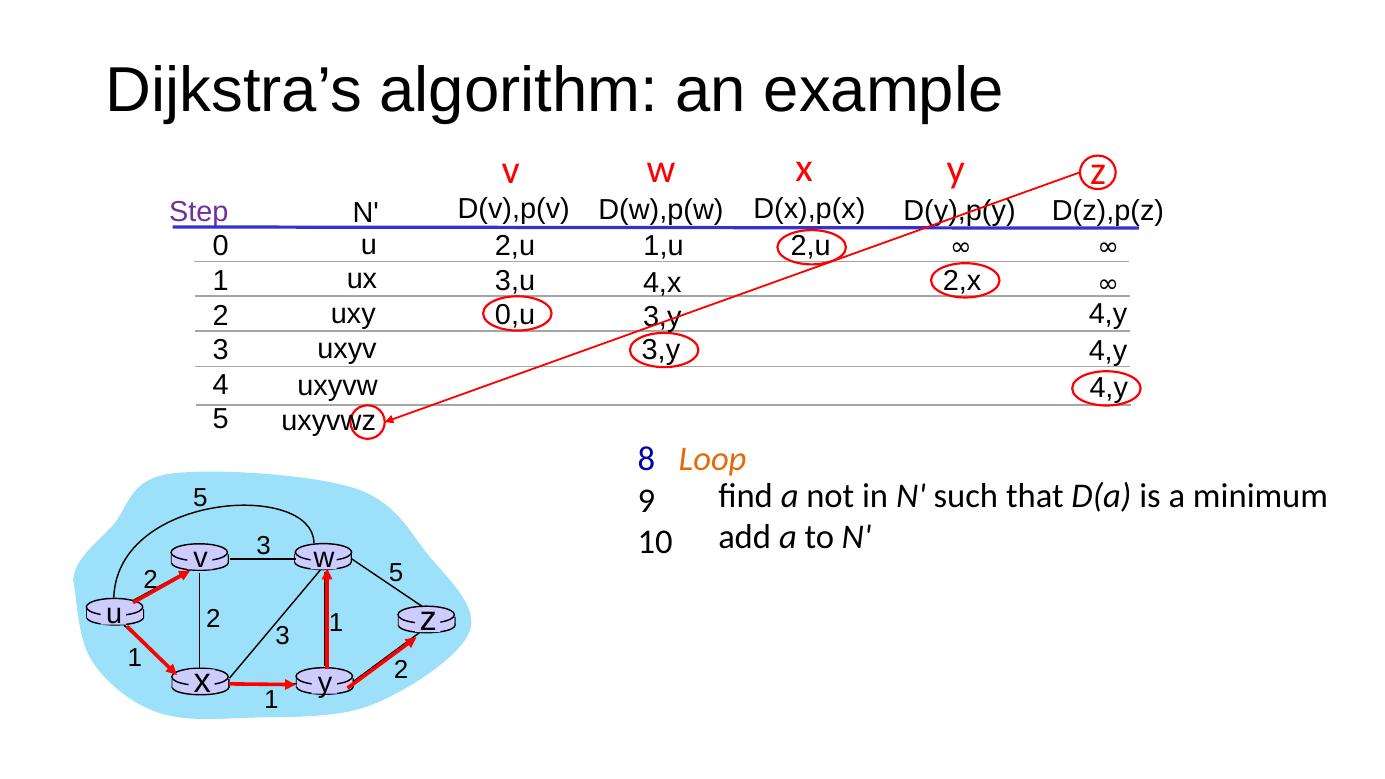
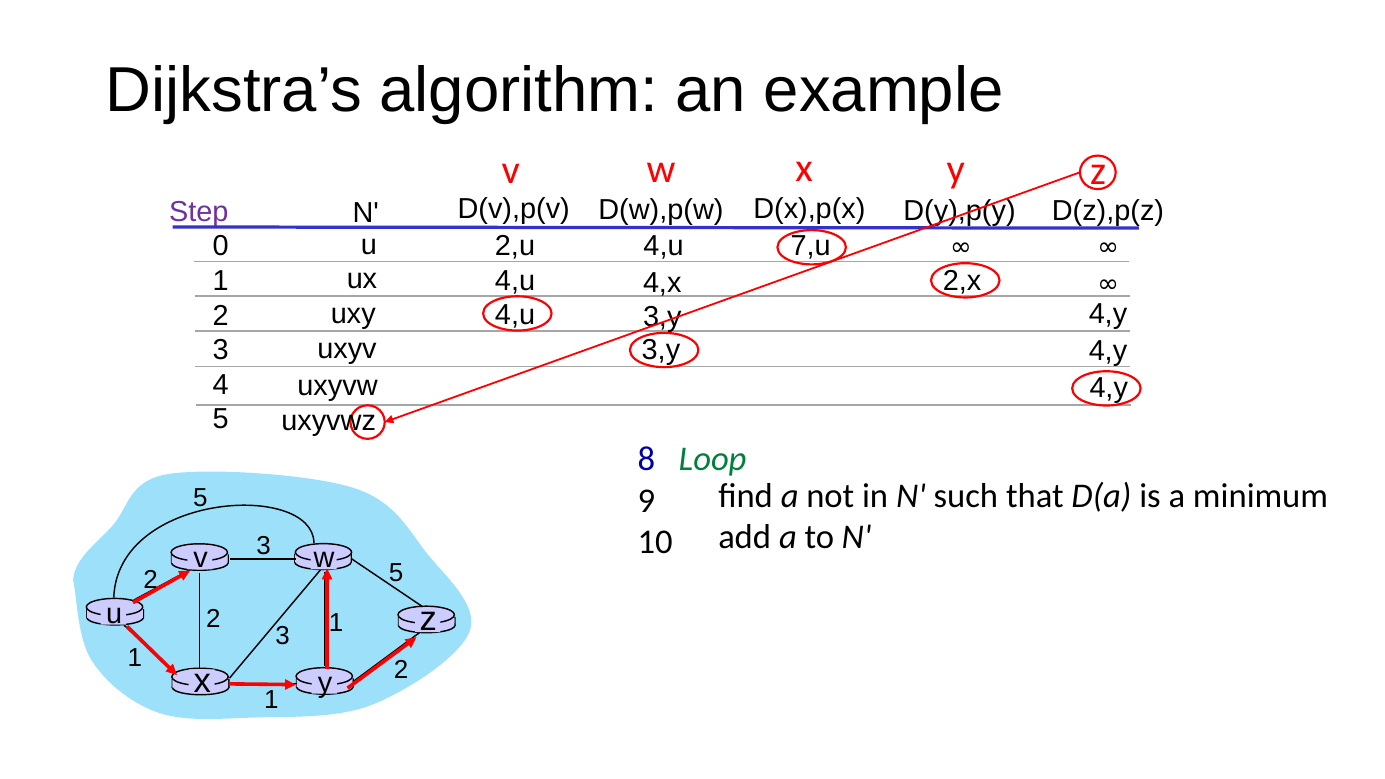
1,u: 1,u -> 4,u (664, 246)
2,u: 2,u -> 7,u (811, 246)
3,u: 3,u -> 4,u (515, 281)
0,u: 0,u -> 4,u (515, 315)
Loop colour: orange -> green (713, 459)
